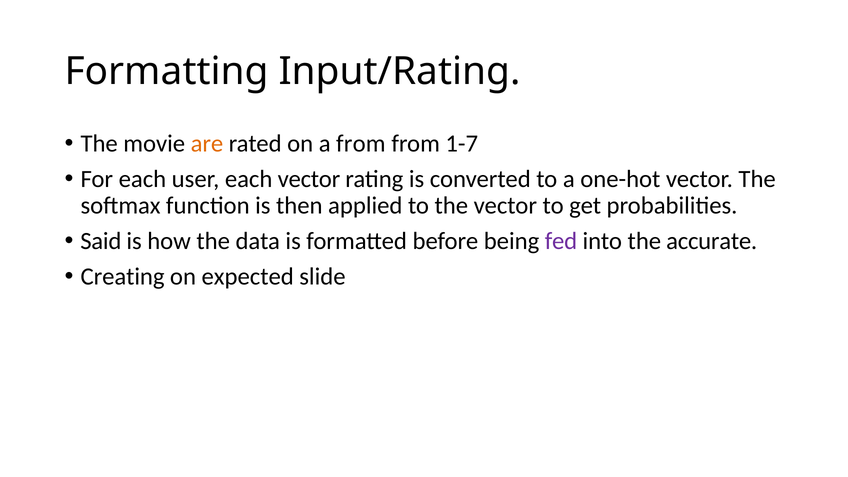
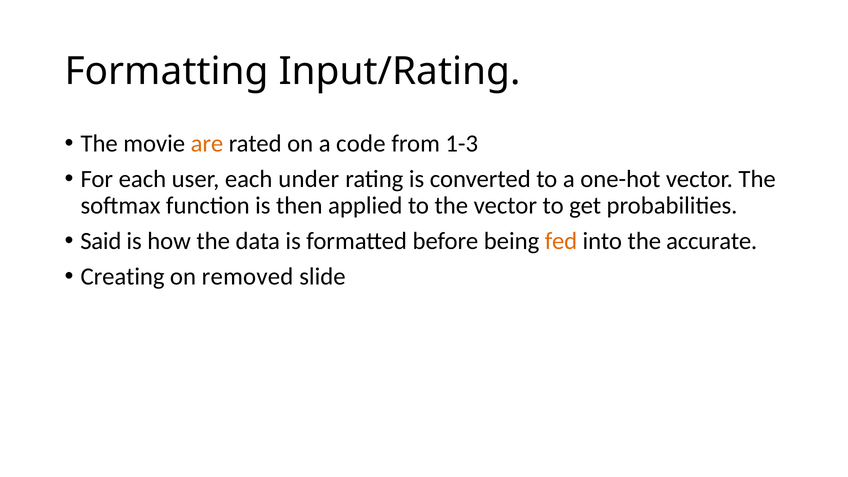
a from: from -> code (361, 143)
1-7: 1-7 -> 1-3 (462, 143)
each vector: vector -> under (309, 179)
fed colour: purple -> orange (561, 241)
expected: expected -> removed (248, 277)
